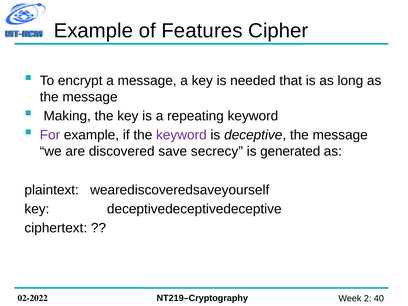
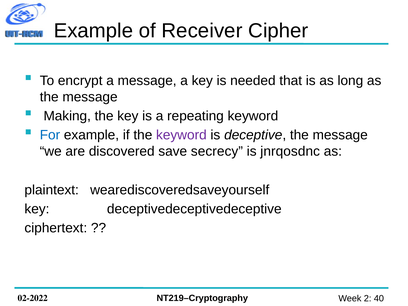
Features: Features -> Receiver (202, 31)
For colour: purple -> blue (50, 135)
generated: generated -> jnrqosdnc (290, 151)
